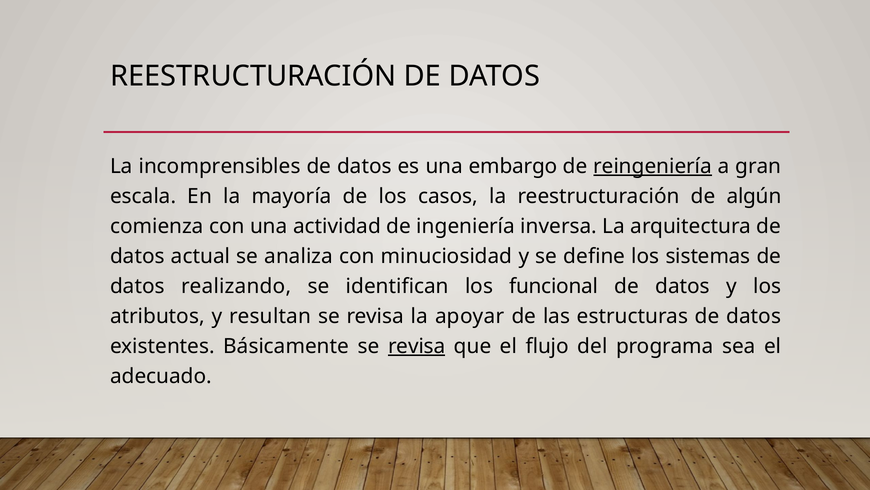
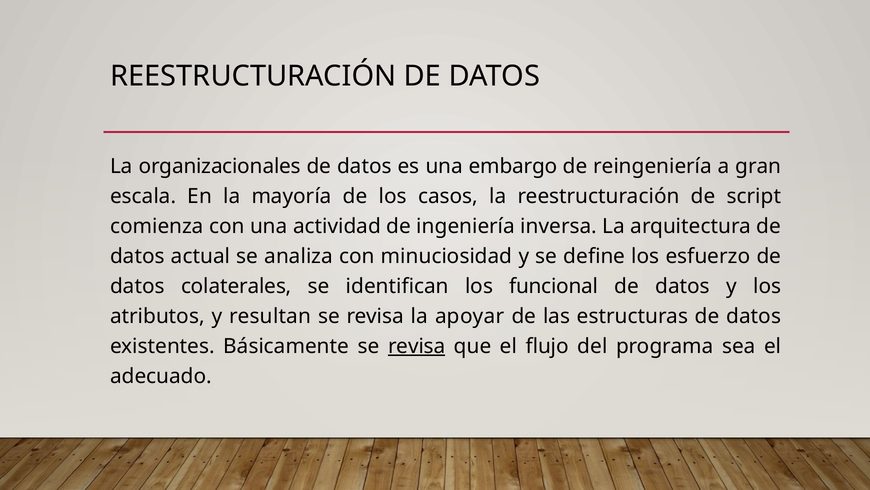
incomprensibles: incomprensibles -> organizacionales (220, 166)
reingeniería underline: present -> none (653, 166)
algún: algún -> script (754, 196)
sistemas: sistemas -> esfuerzo (708, 256)
realizando: realizando -> colaterales (236, 286)
